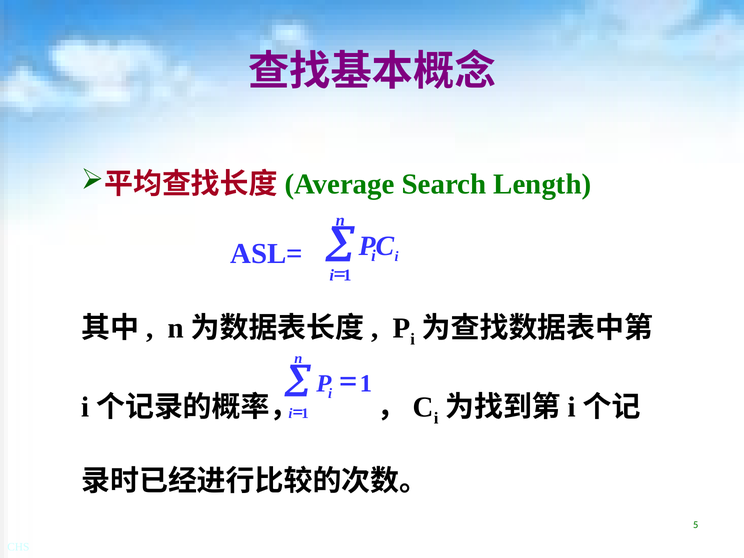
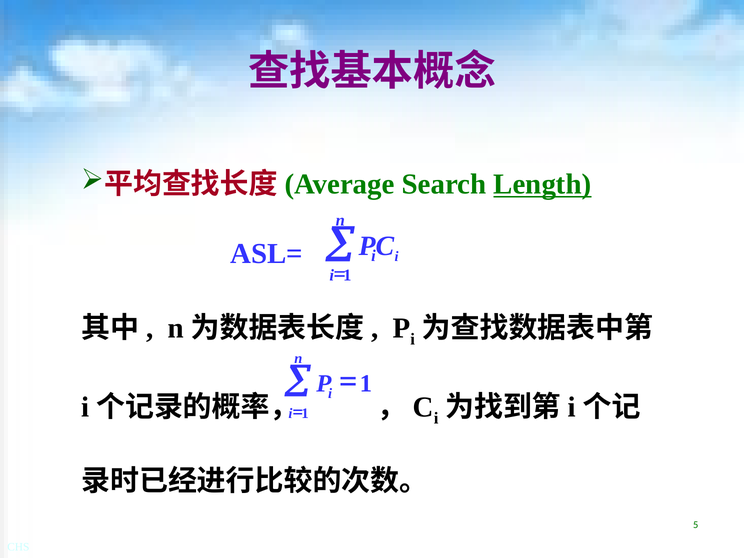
Length underline: none -> present (542, 184)
